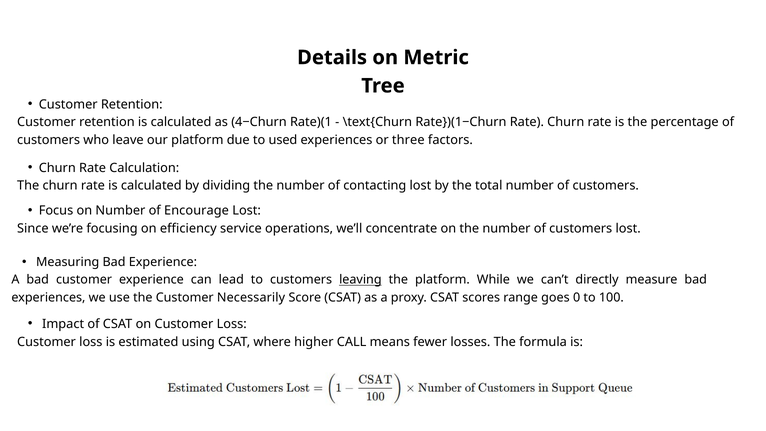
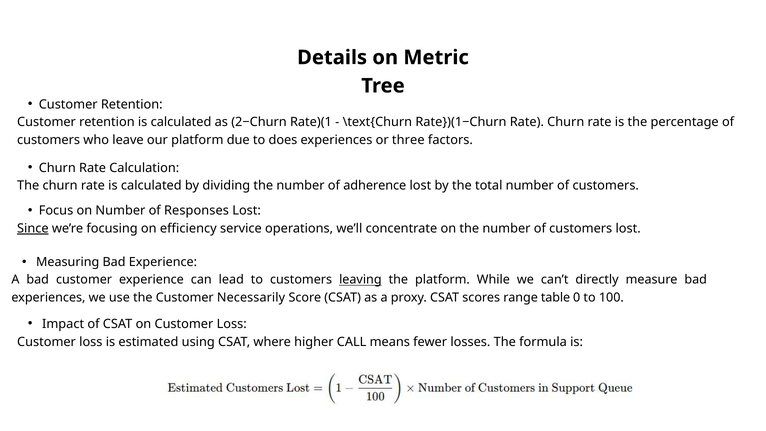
4−Churn: 4−Churn -> 2−Churn (259, 122)
used: used -> does (283, 140)
contacting: contacting -> adherence (375, 186)
Encourage: Encourage -> Responses (197, 211)
Since underline: none -> present (33, 228)
goes: goes -> table (556, 297)
